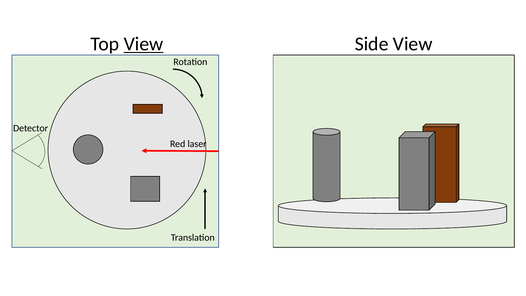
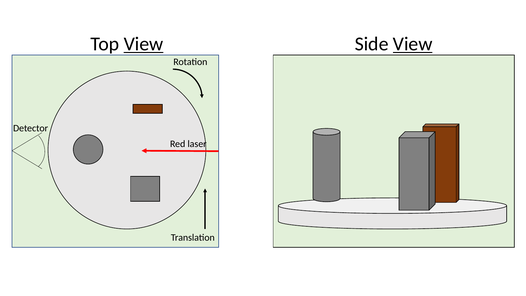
View underline: none -> present (413, 44)
